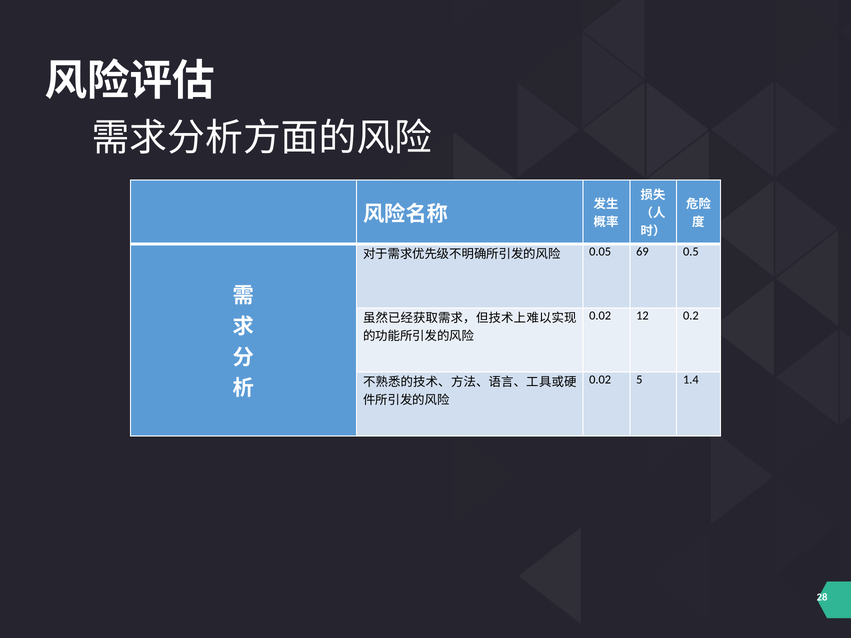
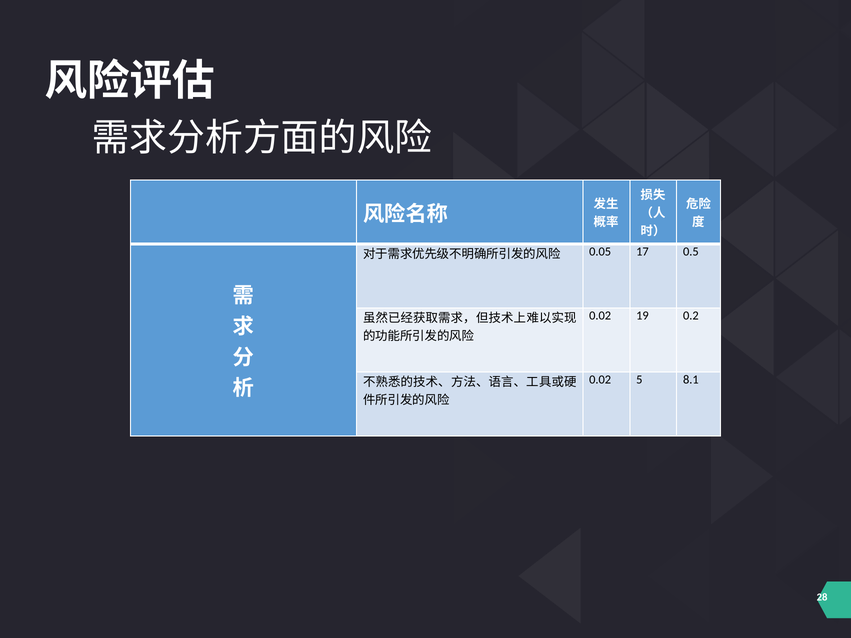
69: 69 -> 17 (642, 252)
12: 12 -> 19 (642, 316)
1.4: 1.4 -> 8.1 (691, 380)
